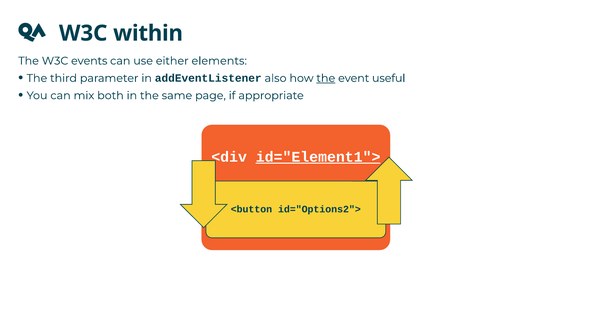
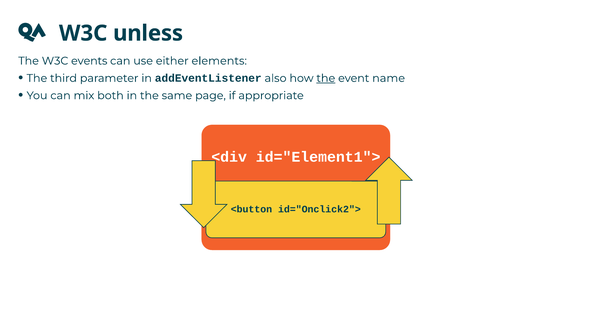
within: within -> unless (148, 33)
useful: useful -> name (389, 78)
id="Element1"> underline: present -> none (318, 157)
id="Options2">: id="Options2"> -> id="Onclick2"> (319, 210)
